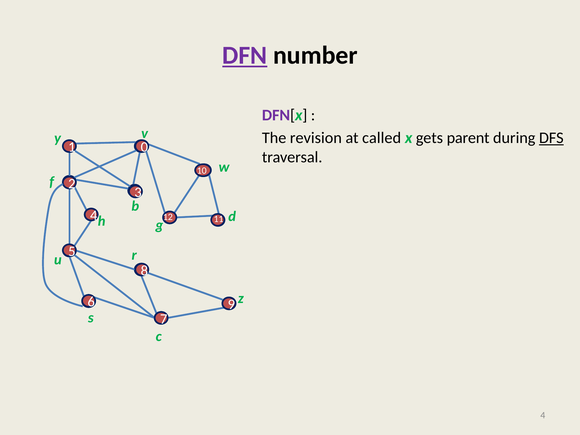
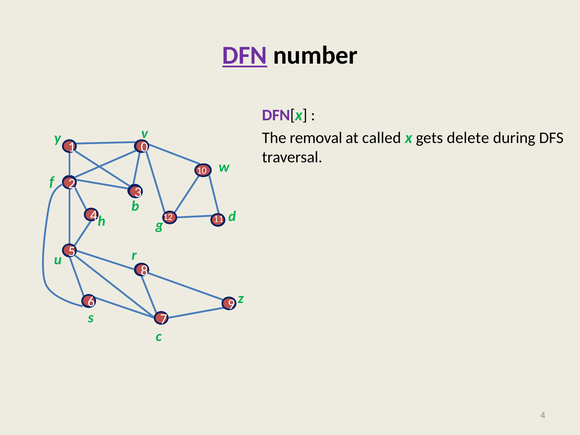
revision: revision -> removal (316, 138)
parent: parent -> delete (468, 138)
DFS underline: present -> none (551, 138)
